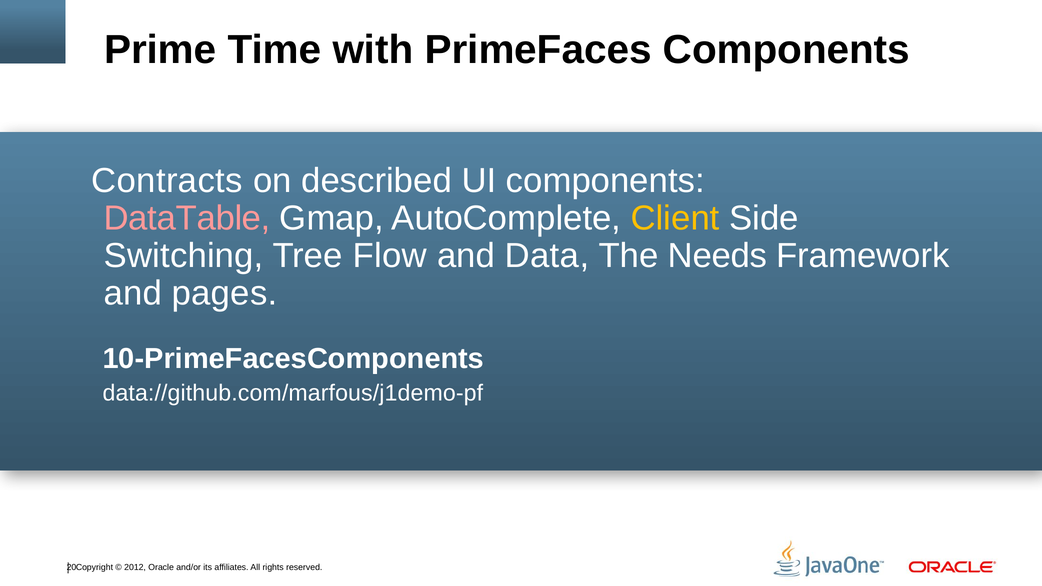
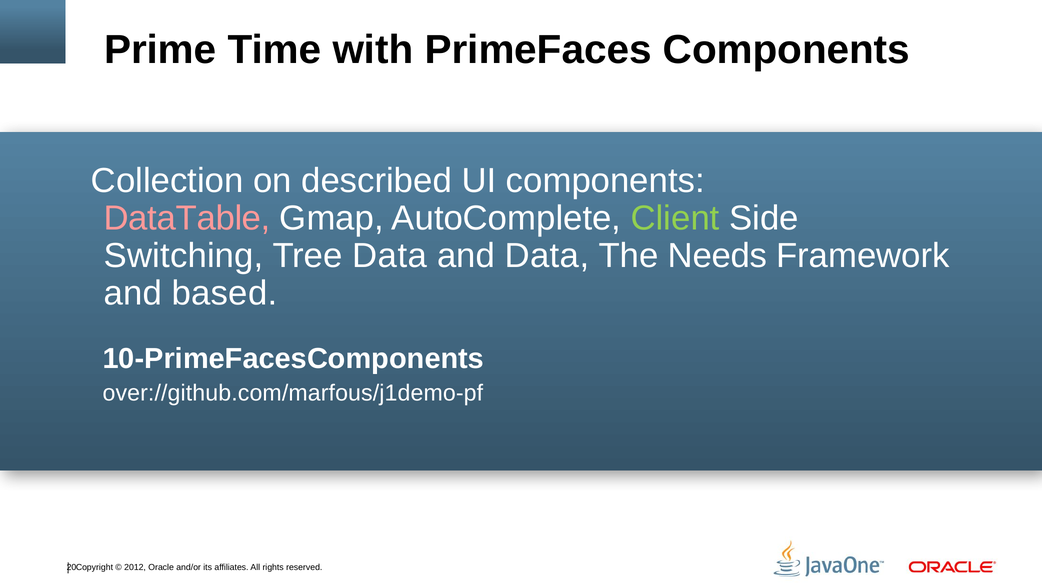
Contracts: Contracts -> Collection (167, 181)
Client colour: yellow -> light green (675, 218)
Tree Flow: Flow -> Data (390, 256)
pages: pages -> based (224, 293)
data://github.com/marfous/j1demo-pf: data://github.com/marfous/j1demo-pf -> over://github.com/marfous/j1demo-pf (293, 393)
